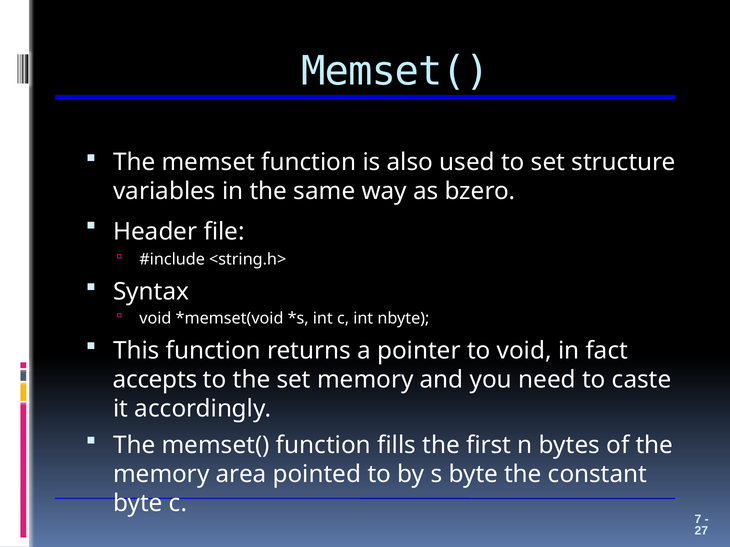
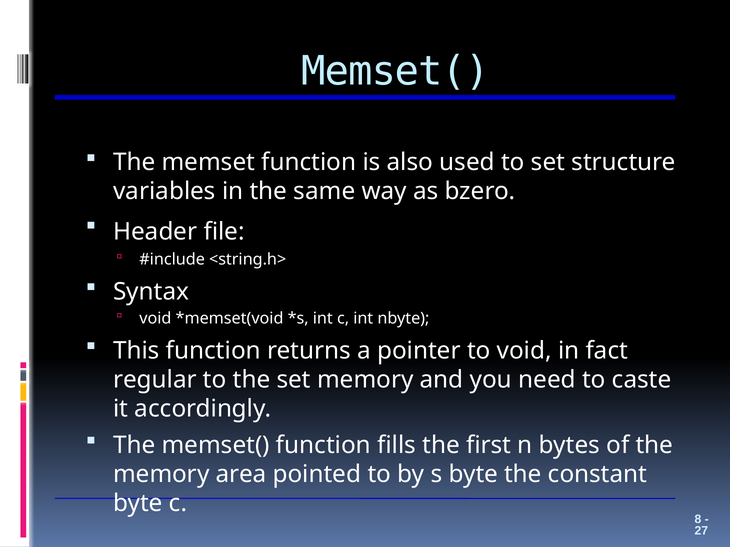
accepts: accepts -> regular (155, 380)
7: 7 -> 8 (698, 520)
